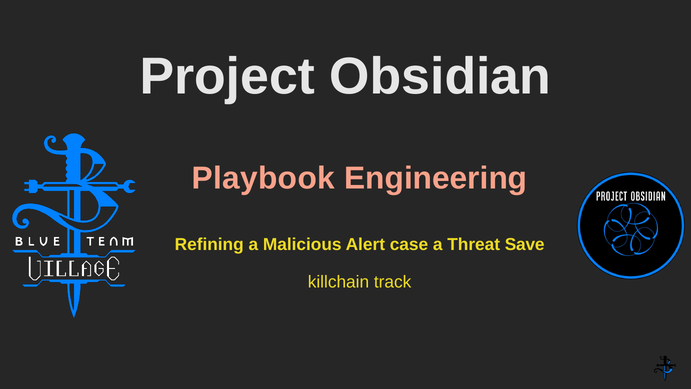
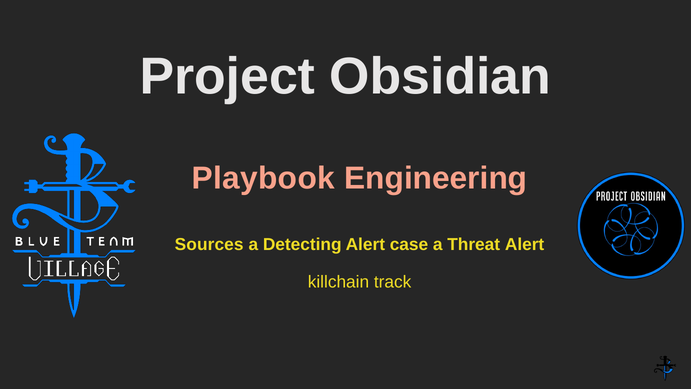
Refining: Refining -> Sources (209, 245)
Malicious: Malicious -> Detecting (302, 245)
Threat Save: Save -> Alert (525, 245)
